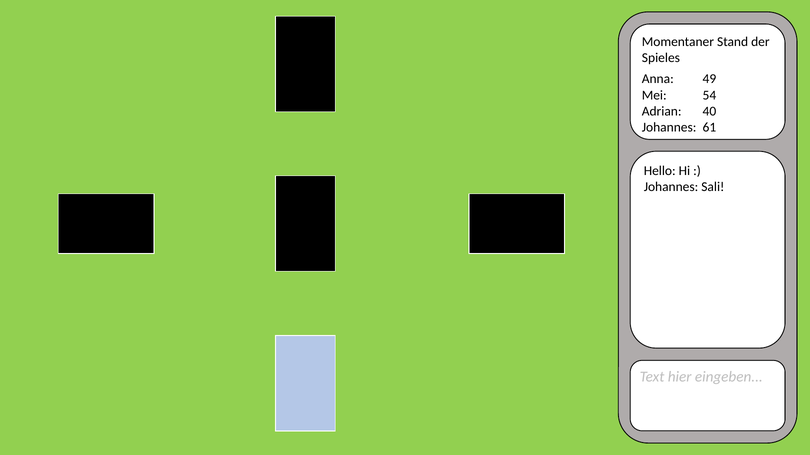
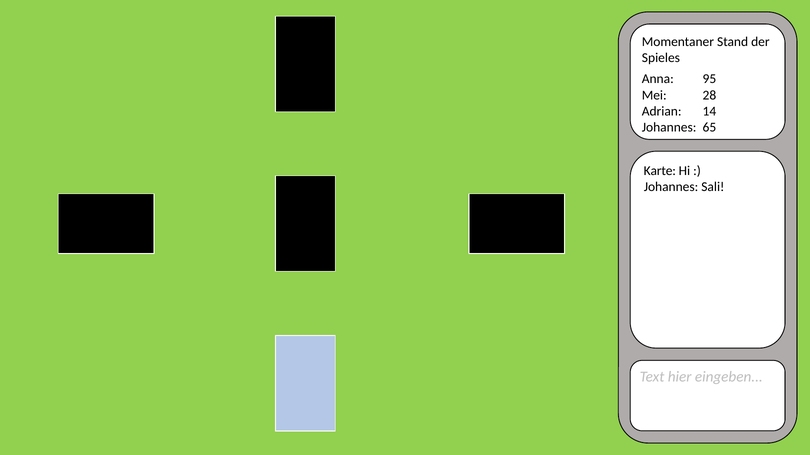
49: 49 -> 95 (709, 79)
54: 54 -> 28 (709, 95)
40: 40 -> 14 (709, 112)
61: 61 -> 65 (709, 128)
Hello: Hello -> Karte (660, 171)
